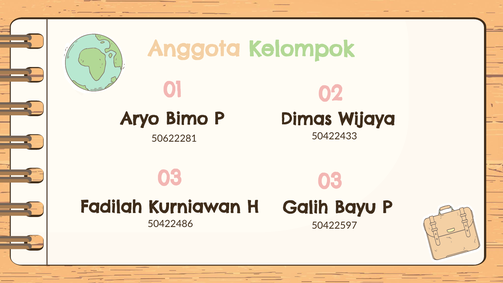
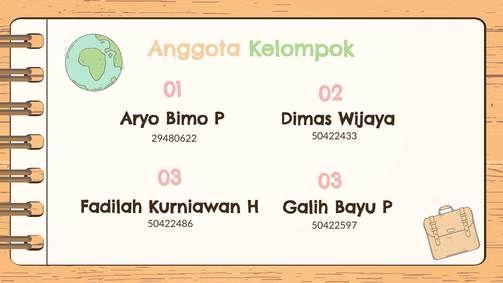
50622281: 50622281 -> 29480622 (174, 138)
